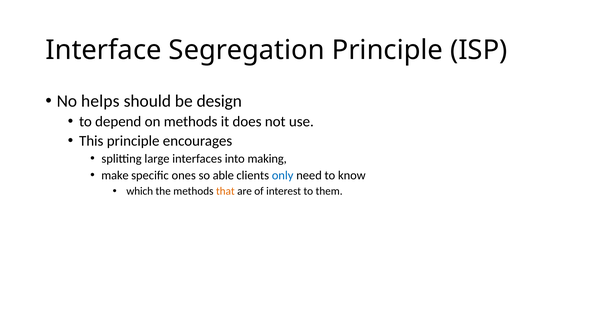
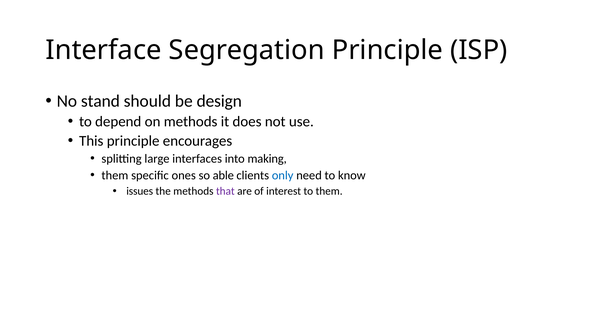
helps: helps -> stand (100, 101)
make: make -> them (115, 175)
which: which -> issues (140, 191)
that colour: orange -> purple (225, 191)
